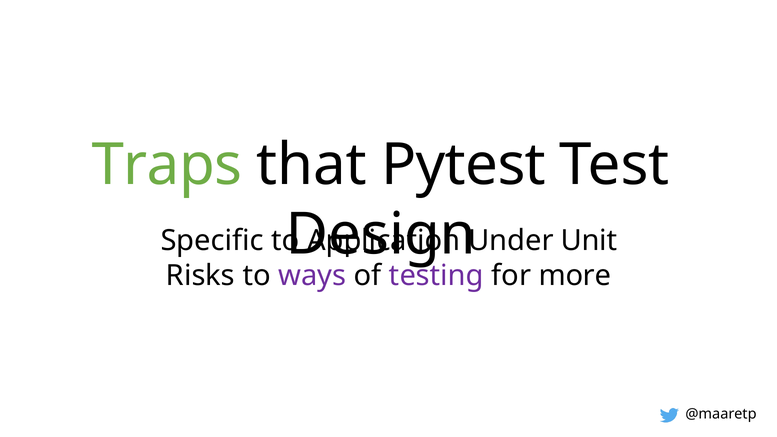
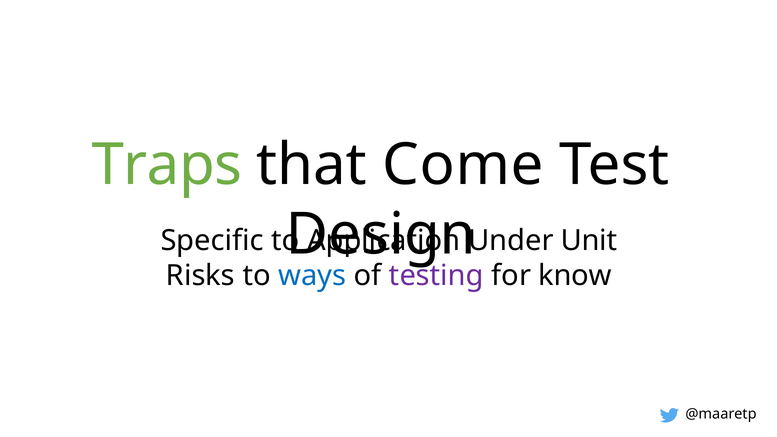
Pytest: Pytest -> Come (463, 165)
ways colour: purple -> blue (312, 276)
more: more -> know (575, 276)
